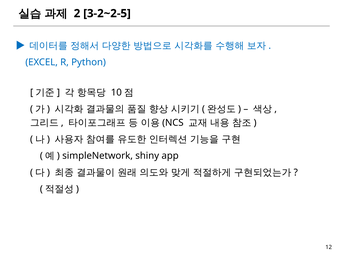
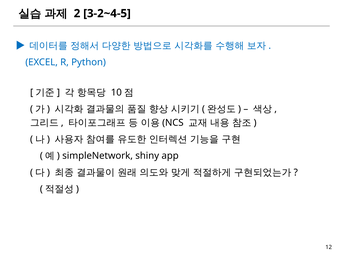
3-2~2-5: 3-2~2-5 -> 3-2~4-5 (107, 13)
